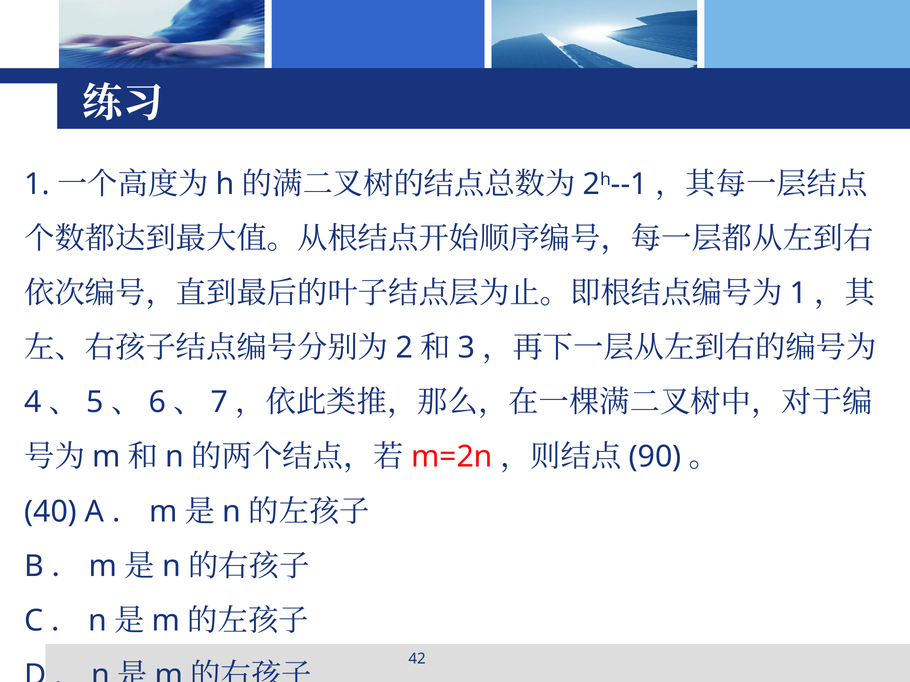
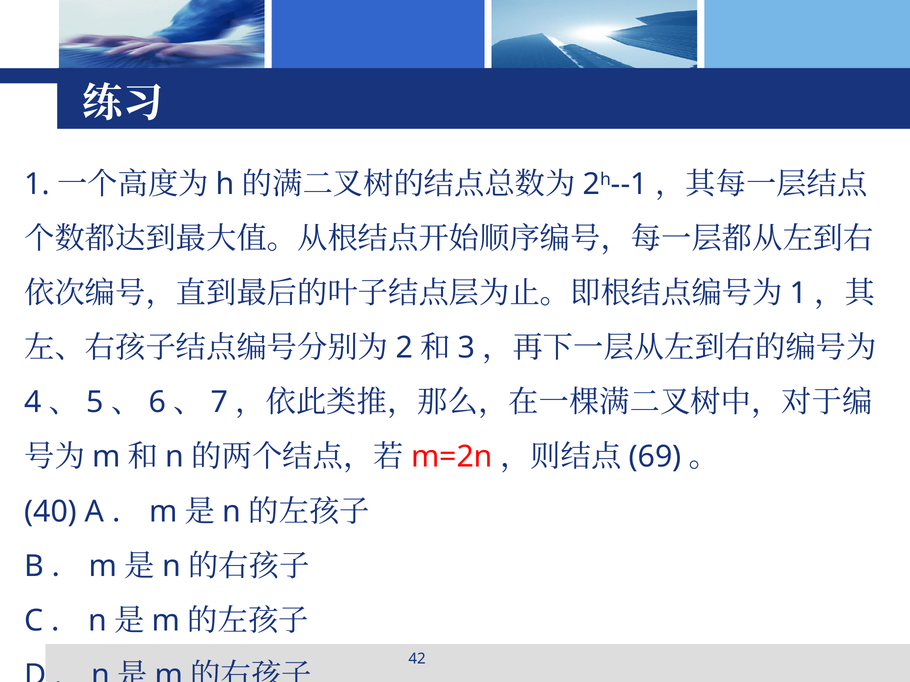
90: 90 -> 69 (655, 457)
